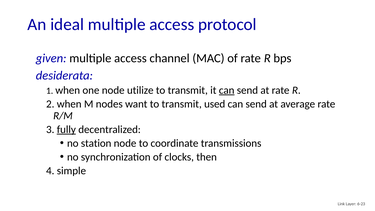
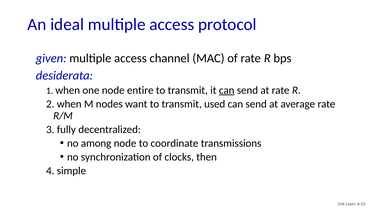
utilize: utilize -> entire (140, 90)
fully underline: present -> none (66, 129)
station: station -> among (96, 143)
